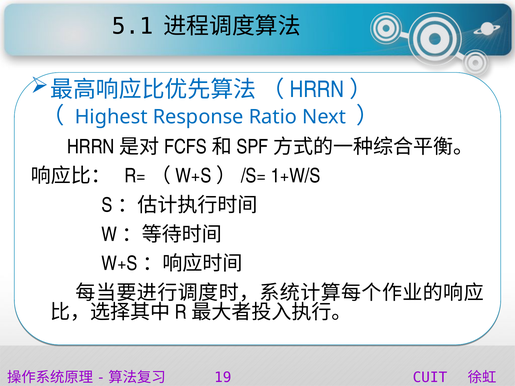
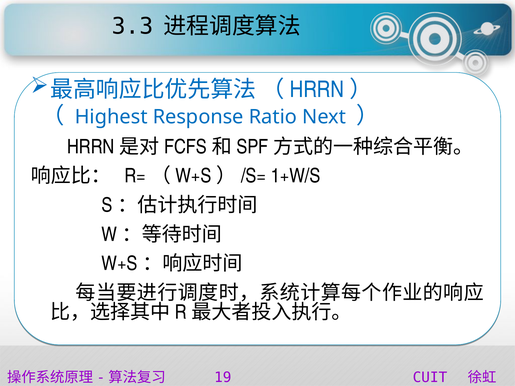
5.1: 5.1 -> 3.3 (133, 26)
